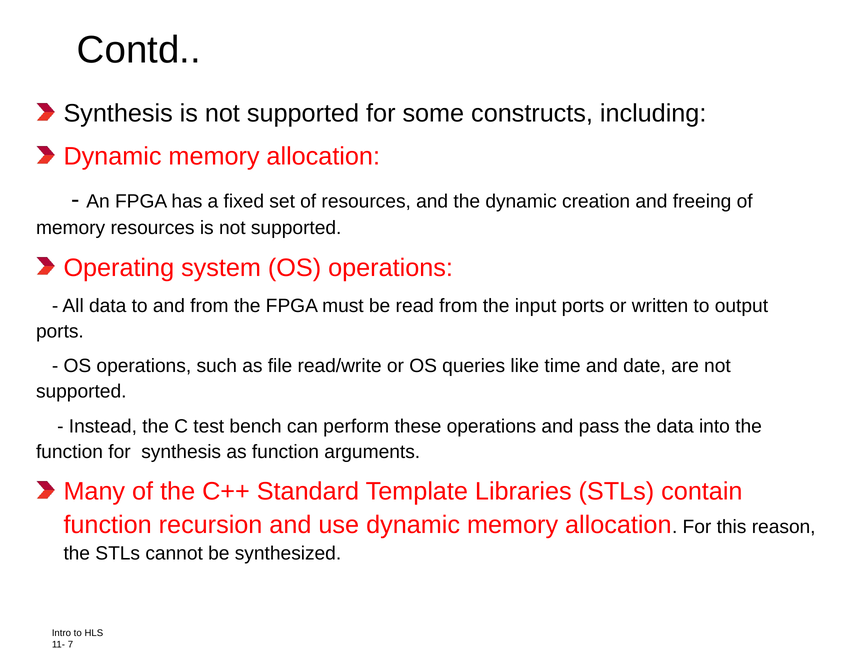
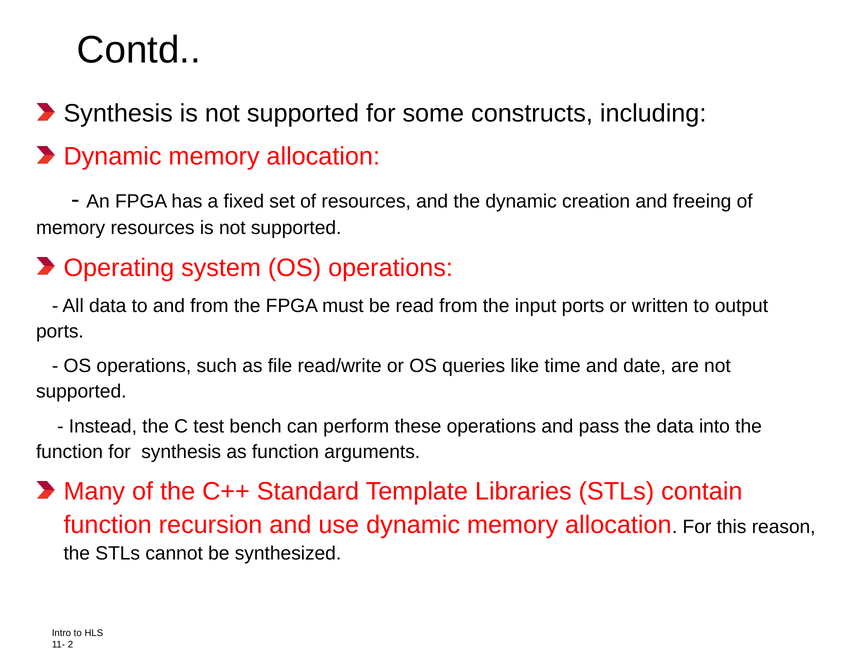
7: 7 -> 2 (70, 644)
